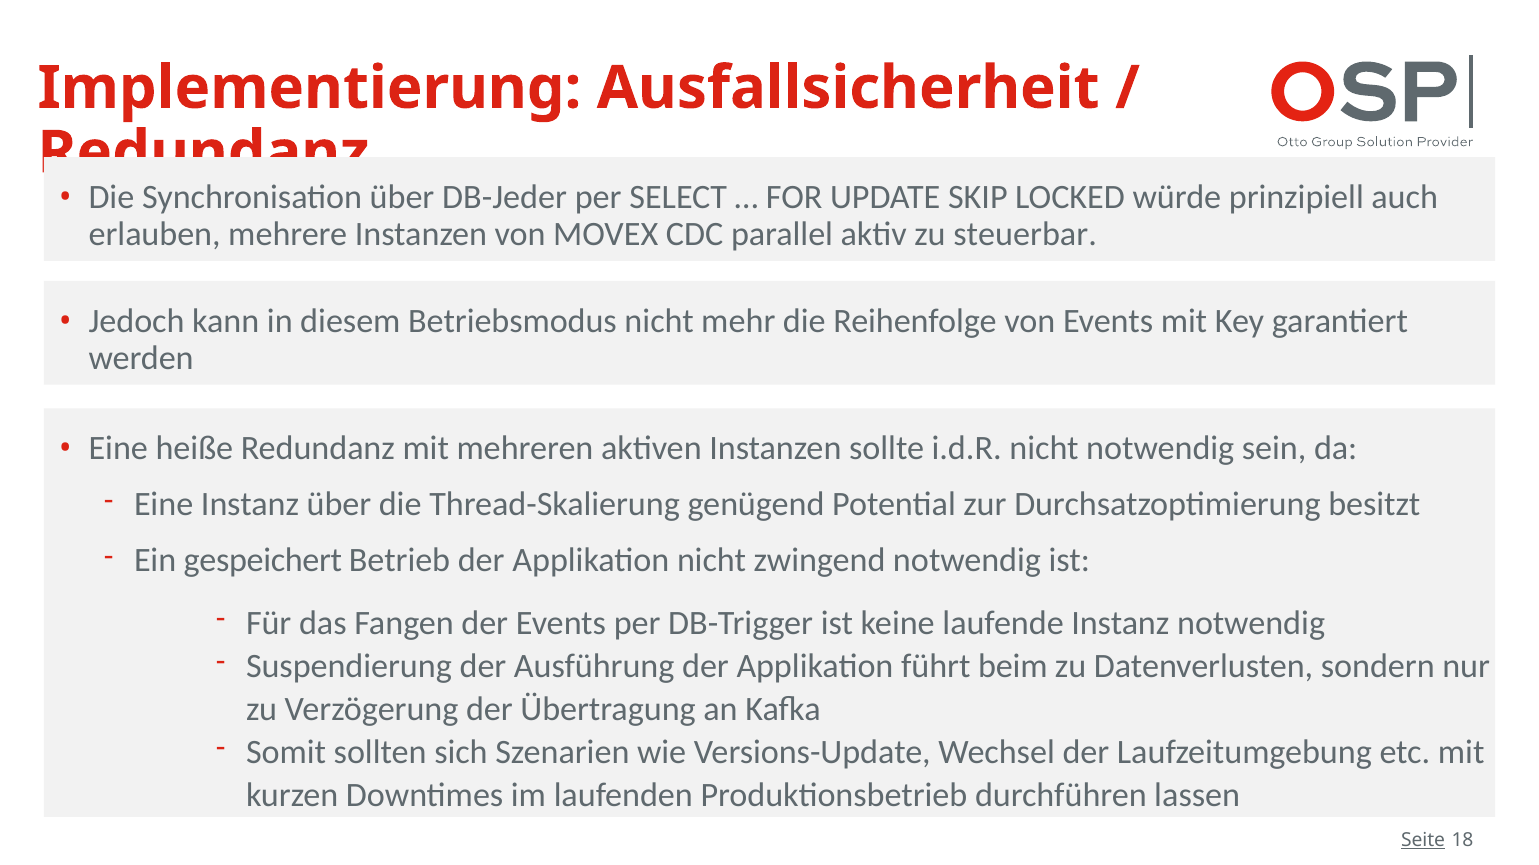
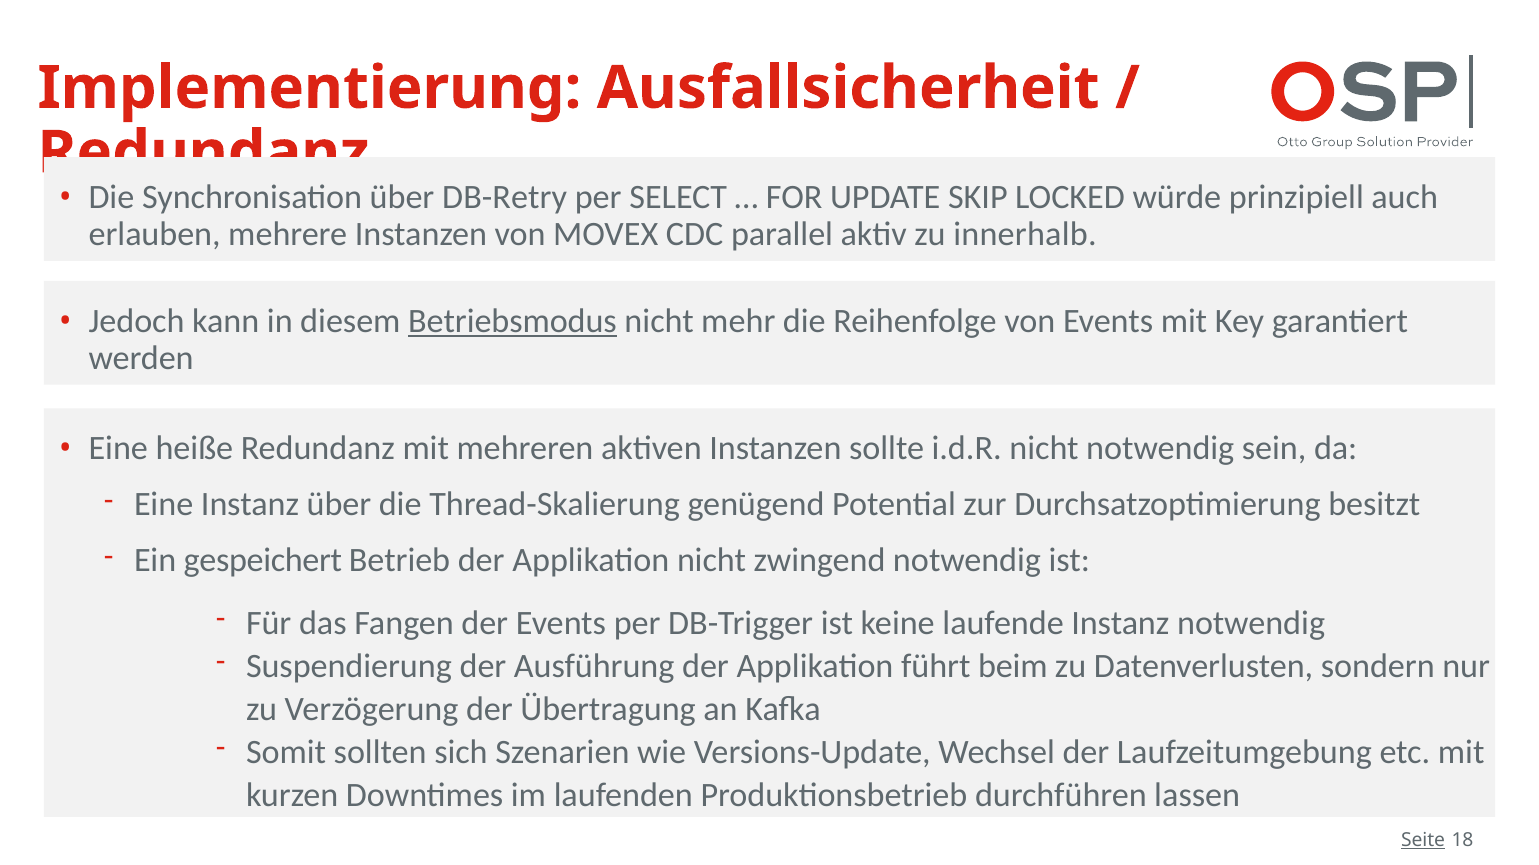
DB-Jeder: DB-Jeder -> DB-Retry (505, 197)
steuerbar: steuerbar -> innerhalb (1025, 234)
Betriebsmodus underline: none -> present (513, 321)
